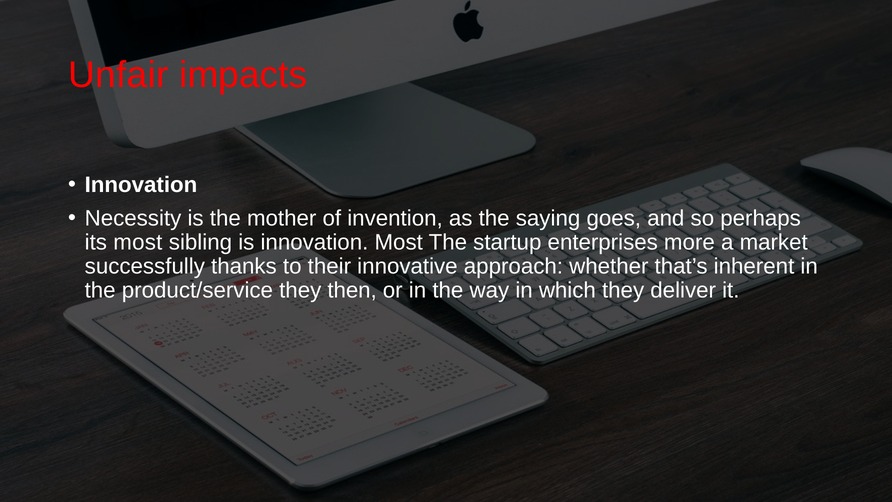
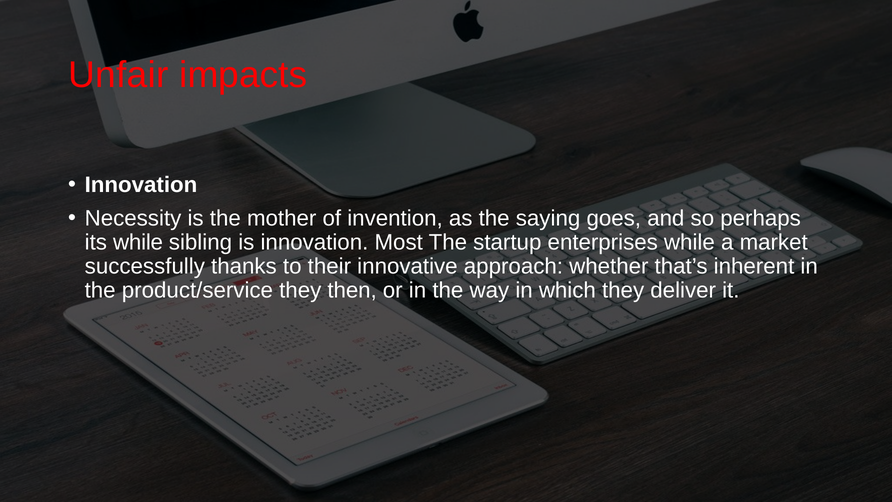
its most: most -> while (138, 242)
enterprises more: more -> while (689, 242)
